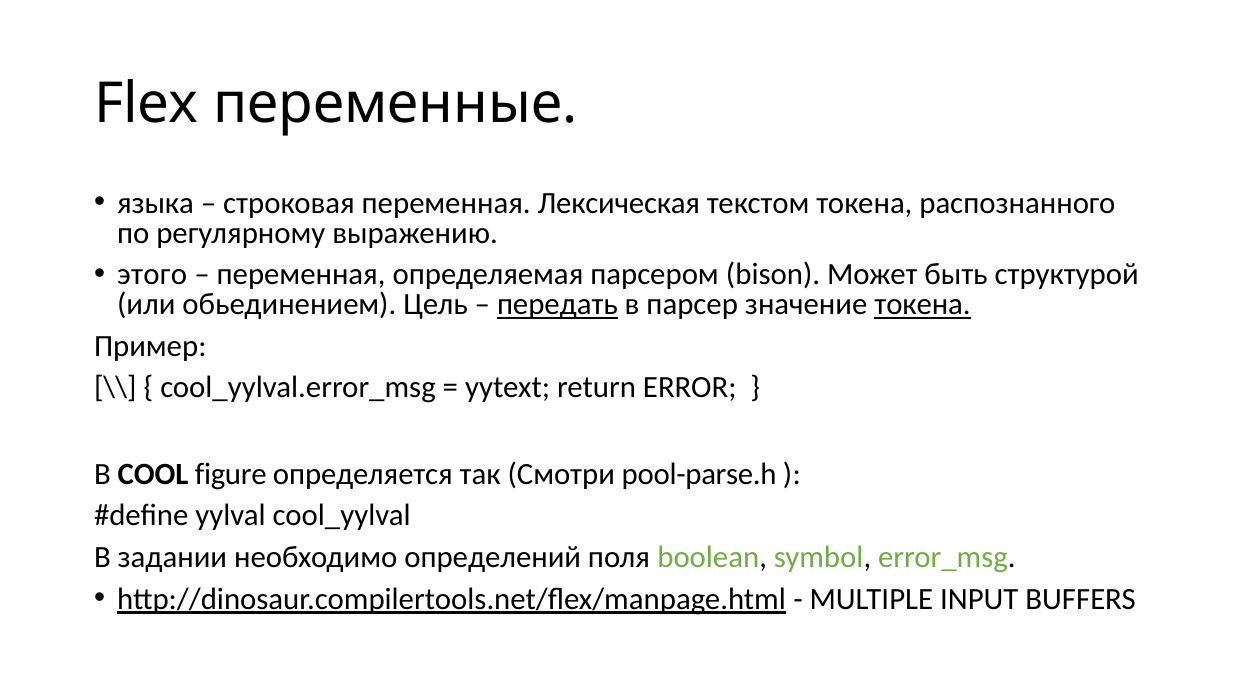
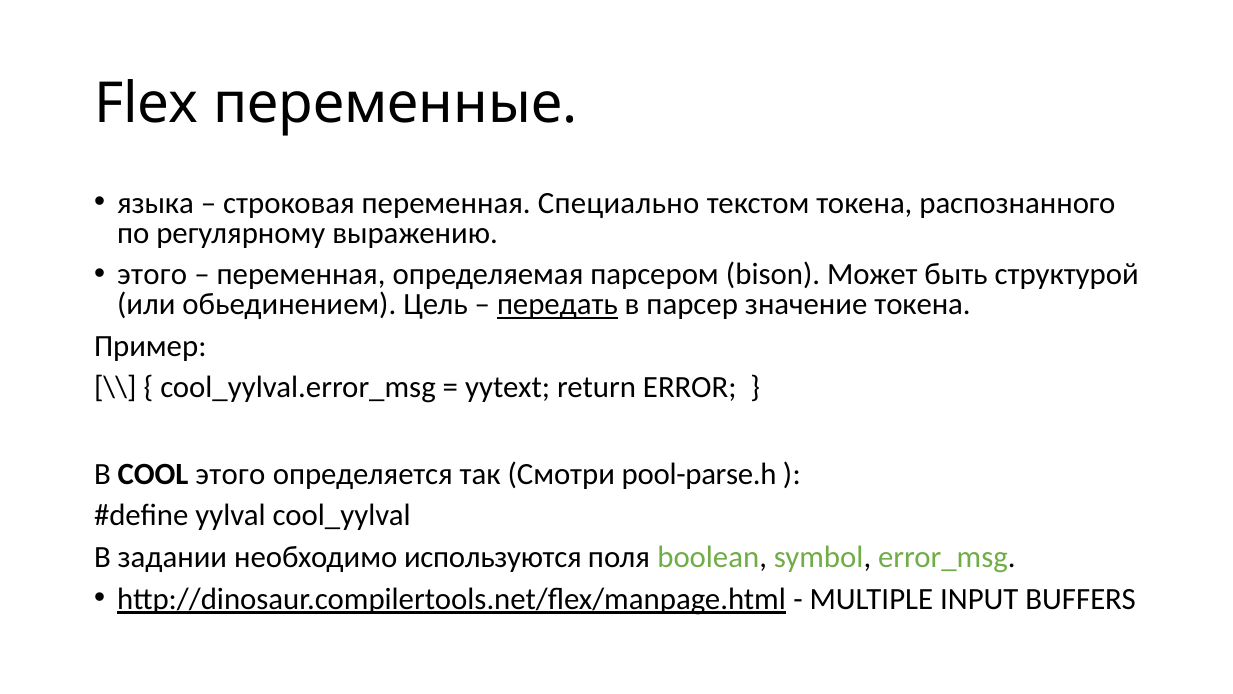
Лексическая: Лексическая -> Специально (619, 203)
токена underline: present -> none (923, 304)
COOL figure: figure -> этого (230, 474)
определений: определений -> используются (493, 557)
